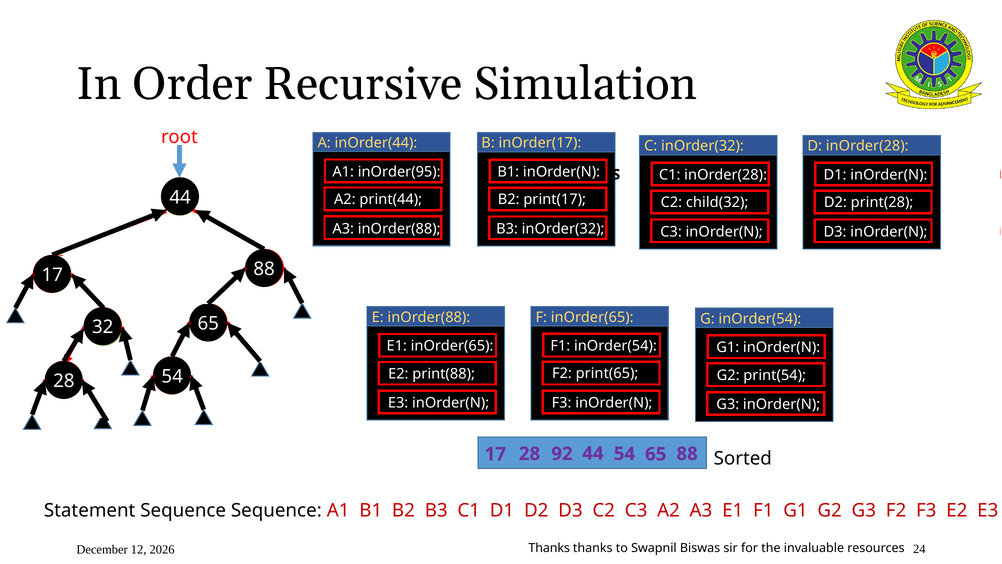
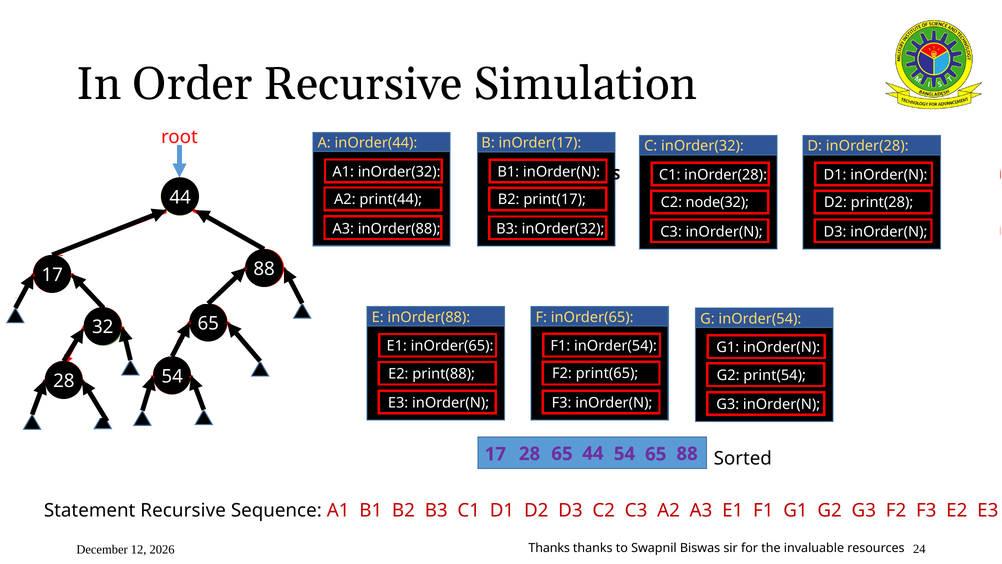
A1 inOrder(95: inOrder(95 -> inOrder(32 (399, 172)
child(32: child(32 -> node(32 (717, 202)
17 28 92: 92 -> 65 (562, 454)
Statement Sequence: Sequence -> Recursive (183, 510)
